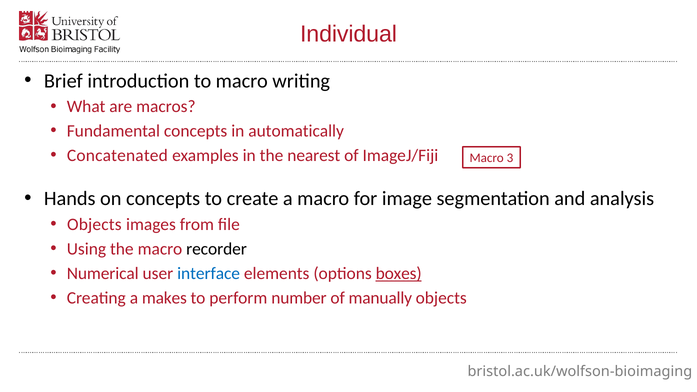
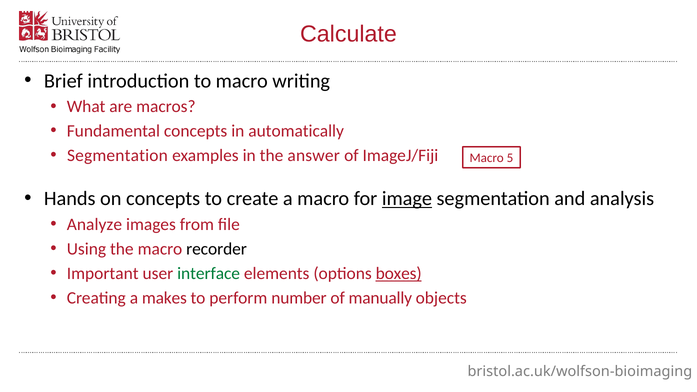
Individual: Individual -> Calculate (348, 34)
Concatenated: Concatenated -> Segmentation (117, 156)
nearest: nearest -> answer (314, 156)
3: 3 -> 5 (510, 158)
image underline: none -> present (407, 199)
Objects: Objects -> Analyze (94, 225)
Numerical: Numerical -> Important (103, 273)
interface colour: blue -> green (209, 273)
